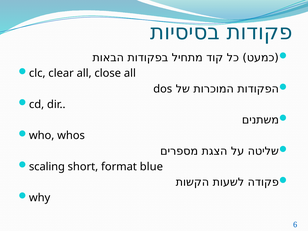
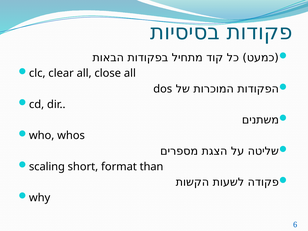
blue: blue -> than (151, 167)
